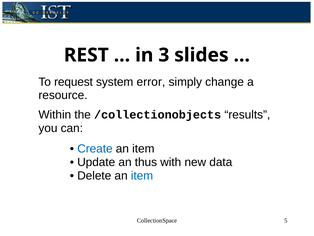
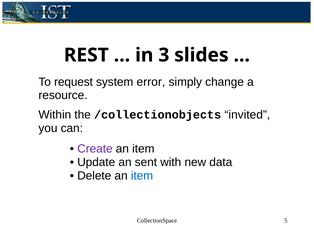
results: results -> invited (247, 115)
Create colour: blue -> purple (95, 148)
thus: thus -> sent (146, 162)
